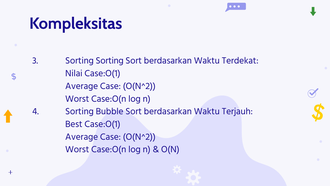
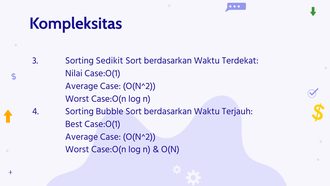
Sorting Sorting: Sorting -> Sedikit (110, 61)
